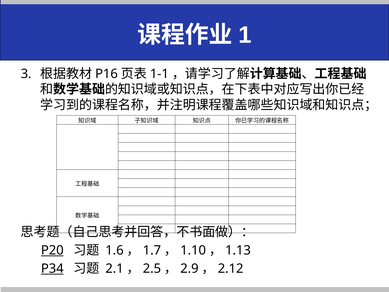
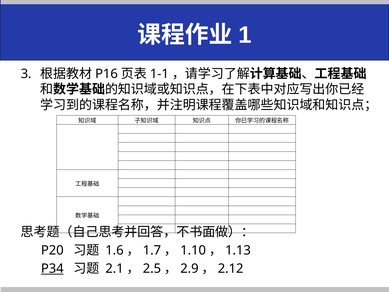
P20 underline: present -> none (52, 250)
